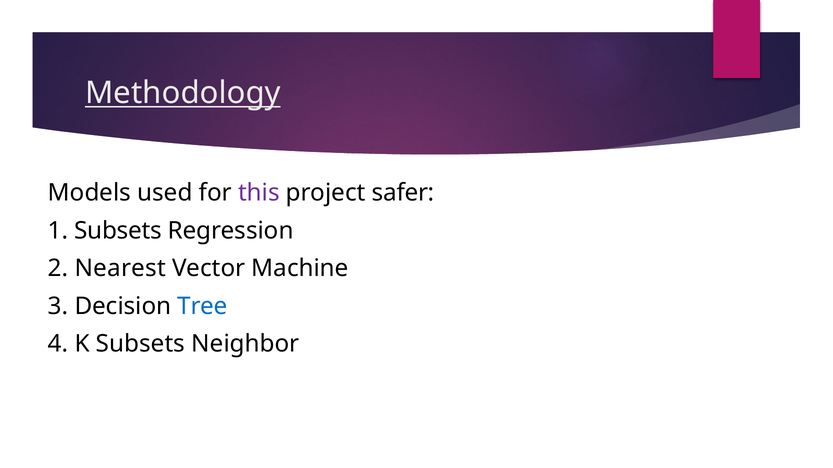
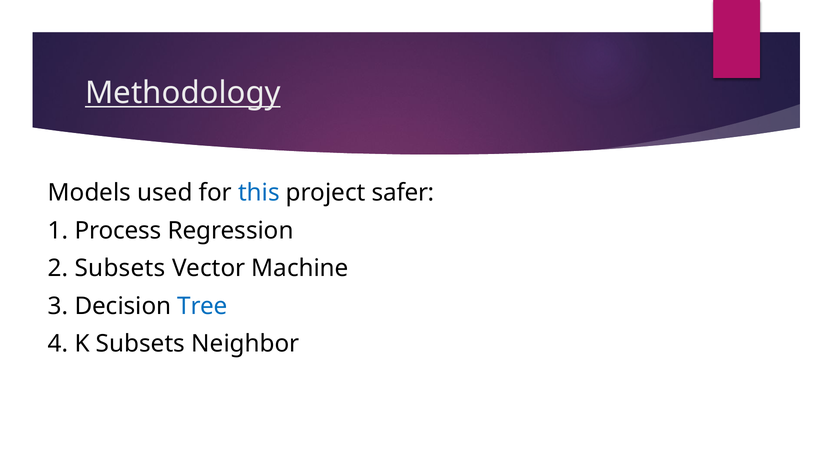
this colour: purple -> blue (259, 193)
1 Subsets: Subsets -> Process (118, 231)
2 Nearest: Nearest -> Subsets (120, 269)
